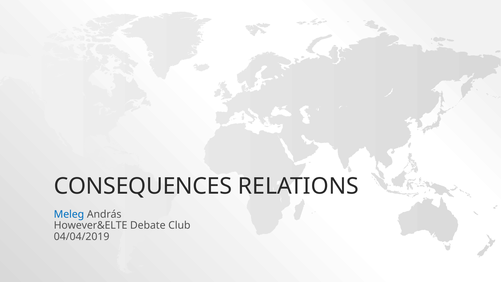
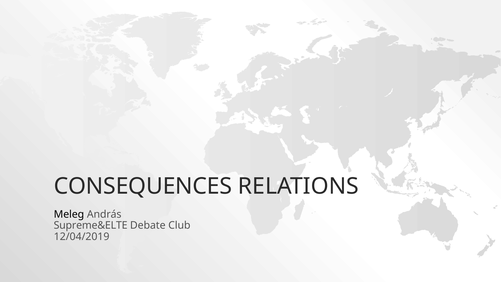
Meleg colour: blue -> black (69, 214)
However&ELTE: However&ELTE -> Supreme&ELTE (91, 225)
04/04/2019: 04/04/2019 -> 12/04/2019 (82, 237)
